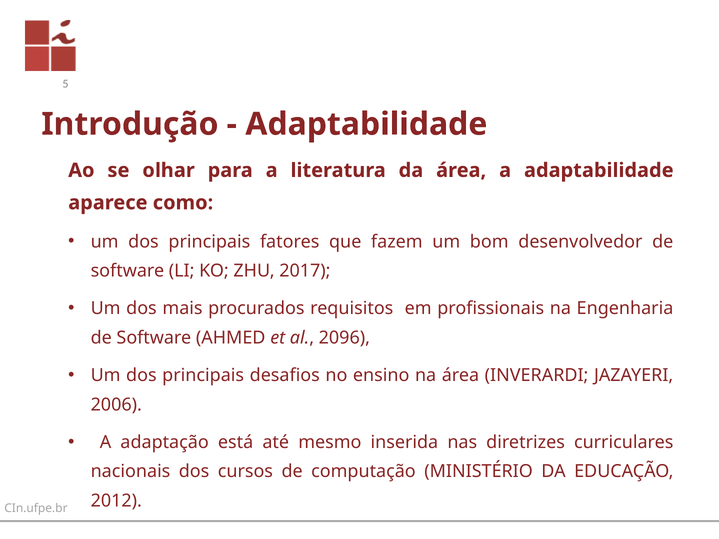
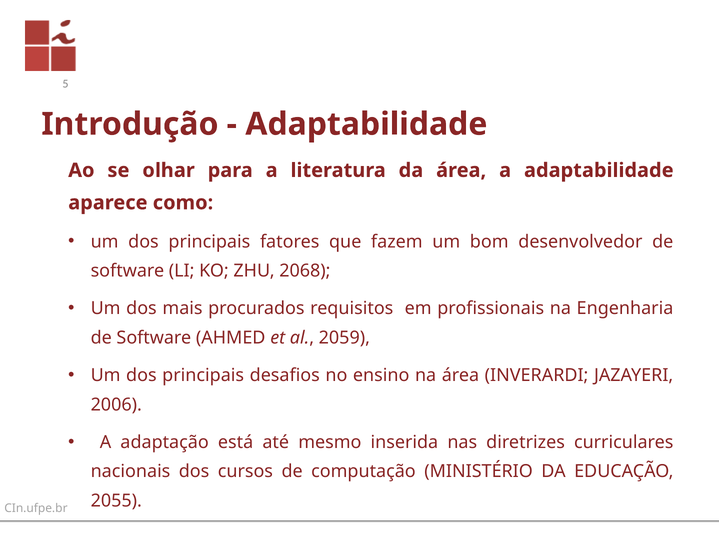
2017: 2017 -> 2068 (305, 271)
2096: 2096 -> 2059 (344, 338)
2012: 2012 -> 2055 (116, 501)
